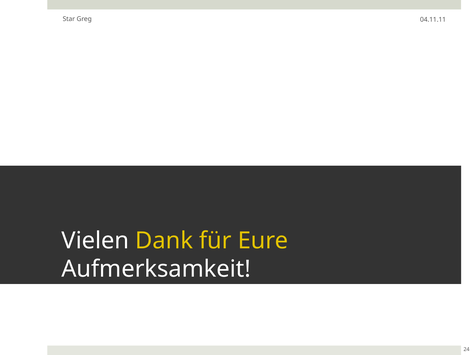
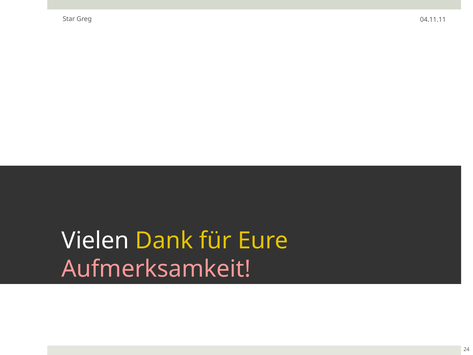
Aufmerksamkeit colour: white -> pink (156, 269)
